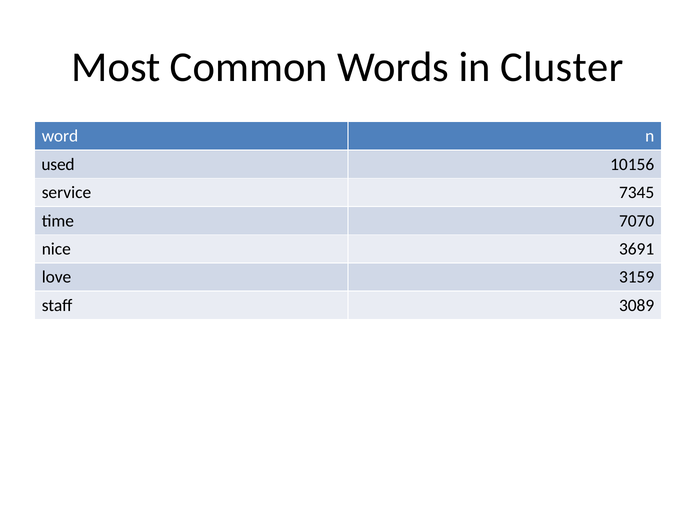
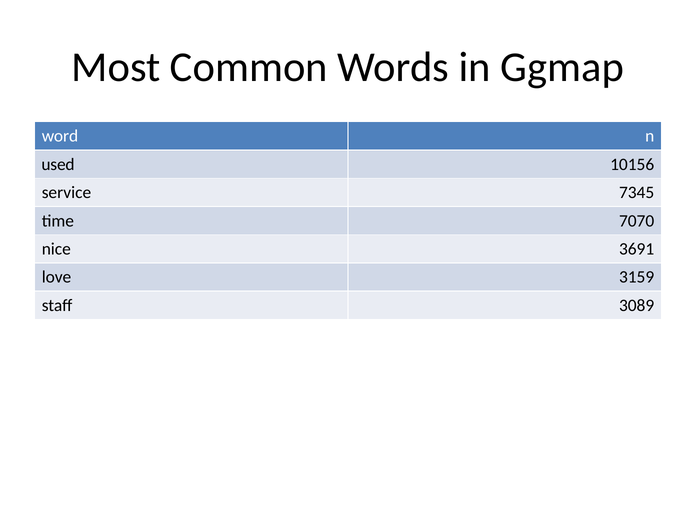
Cluster: Cluster -> Ggmap (562, 67)
